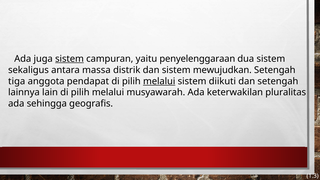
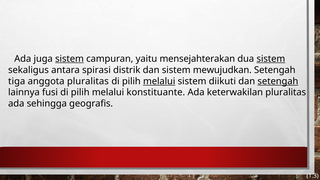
penyelenggaraan: penyelenggaraan -> mensejahterakan (197, 59)
sistem underline: none -> present (271, 59)
massa: massa -> spirasi (96, 70)
anggota pendapat: pendapat -> pluralitas (88, 81)
setengah underline: none -> present (278, 81)
lain: lain -> fusi (50, 92)
musyawarah: musyawarah -> konstituante (156, 92)
